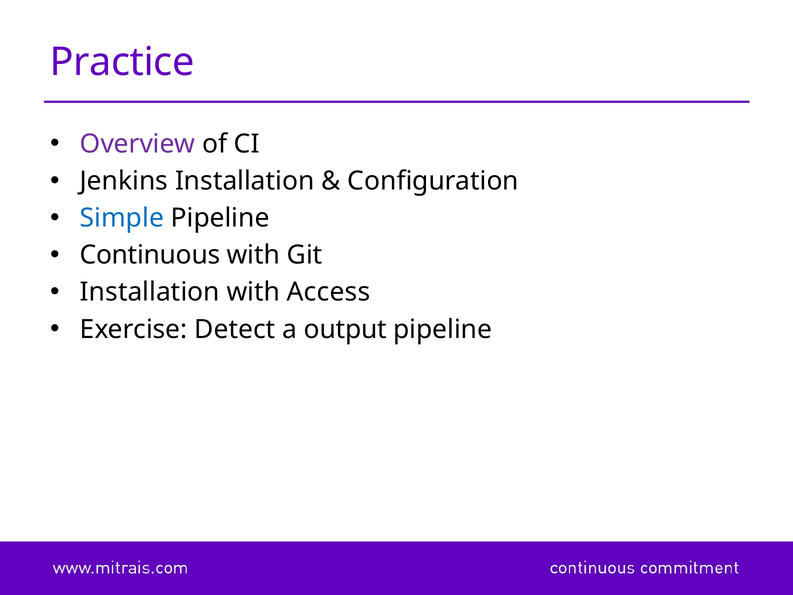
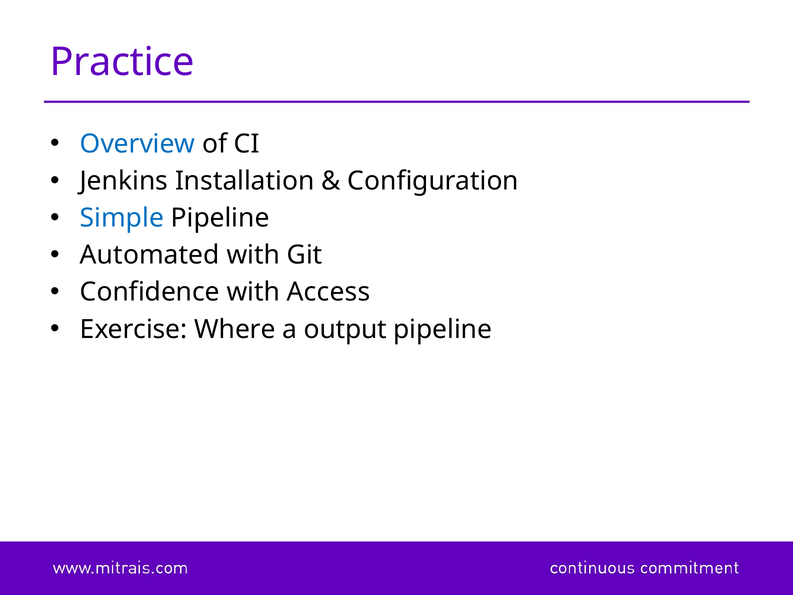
Overview colour: purple -> blue (138, 144)
Continuous: Continuous -> Automated (150, 255)
Installation: Installation -> Confidence (150, 292)
Detect: Detect -> Where (235, 329)
